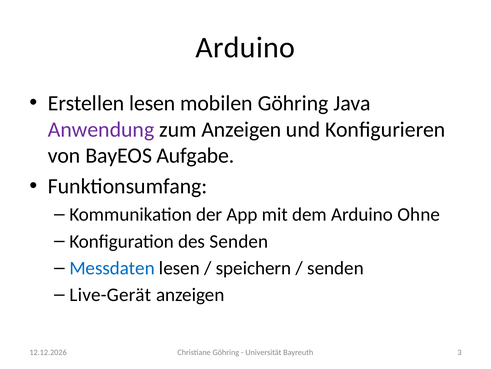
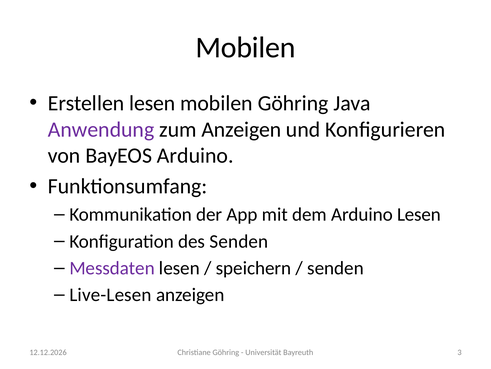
Arduino: Arduino -> Mobilen (246, 48)
BayEOS Aufgabe: Aufgabe -> Arduino (195, 155)
Arduino Ohne: Ohne -> Lesen (419, 214)
Messdaten colour: blue -> purple (112, 268)
Live-Gerät: Live-Gerät -> Live-Lesen (110, 294)
